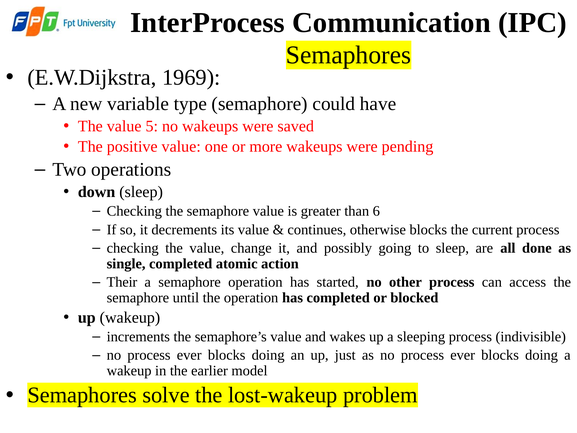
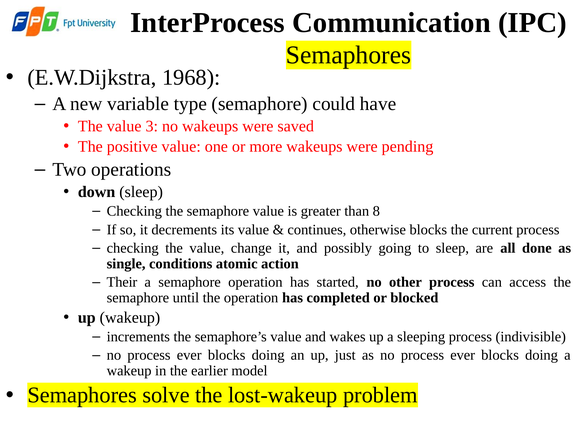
1969: 1969 -> 1968 (191, 77)
5: 5 -> 3 (152, 126)
6: 6 -> 8 (376, 211)
single completed: completed -> conditions (181, 263)
